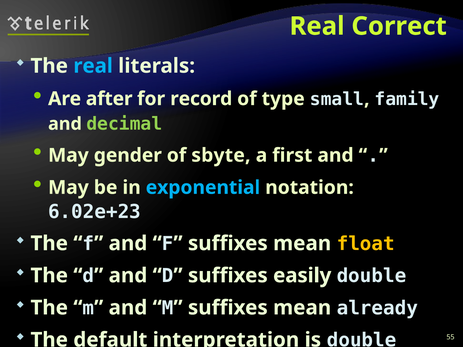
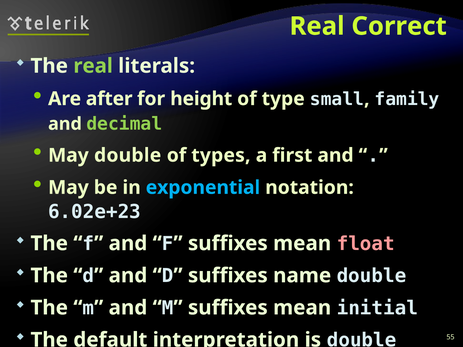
real colour: light blue -> light green (93, 66)
record: record -> height (201, 99)
May gender: gender -> double (128, 155)
sbyte: sbyte -> types (221, 155)
float colour: yellow -> pink (366, 244)
easily: easily -> name (302, 276)
already: already -> initial (377, 308)
